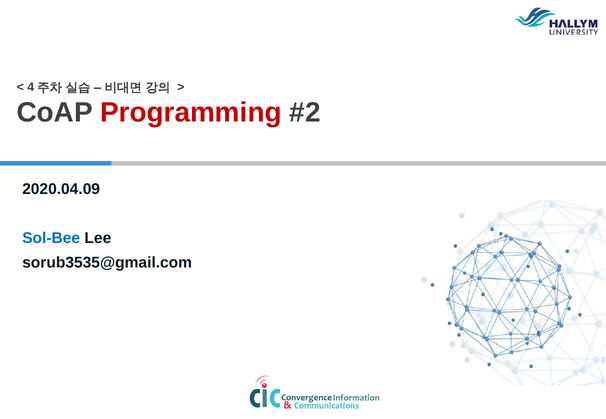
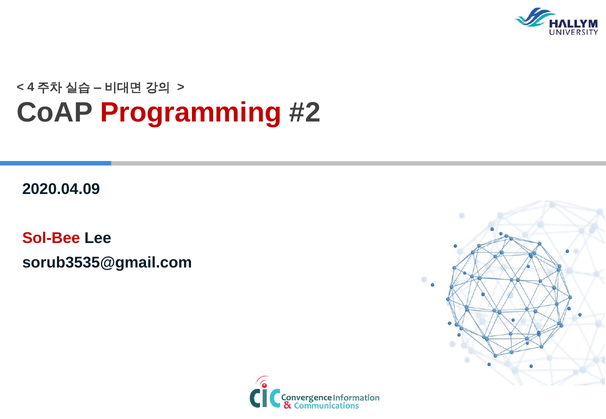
Sol-Bee colour: blue -> red (51, 238)
